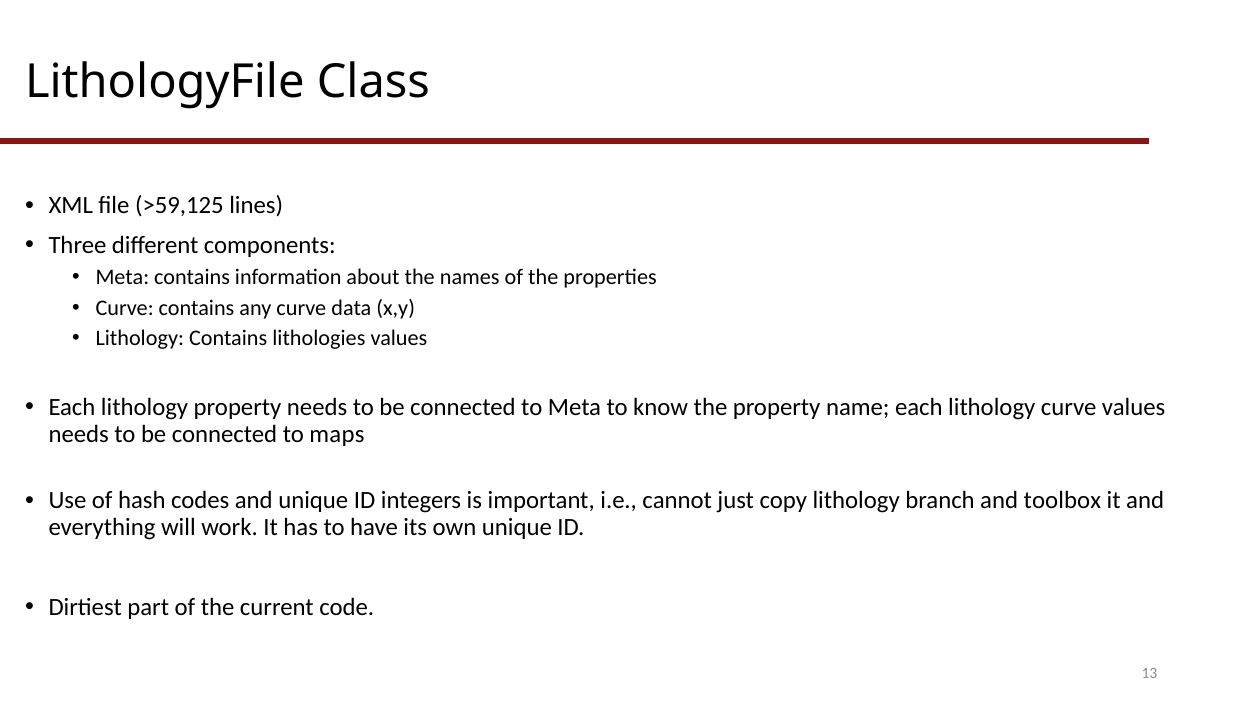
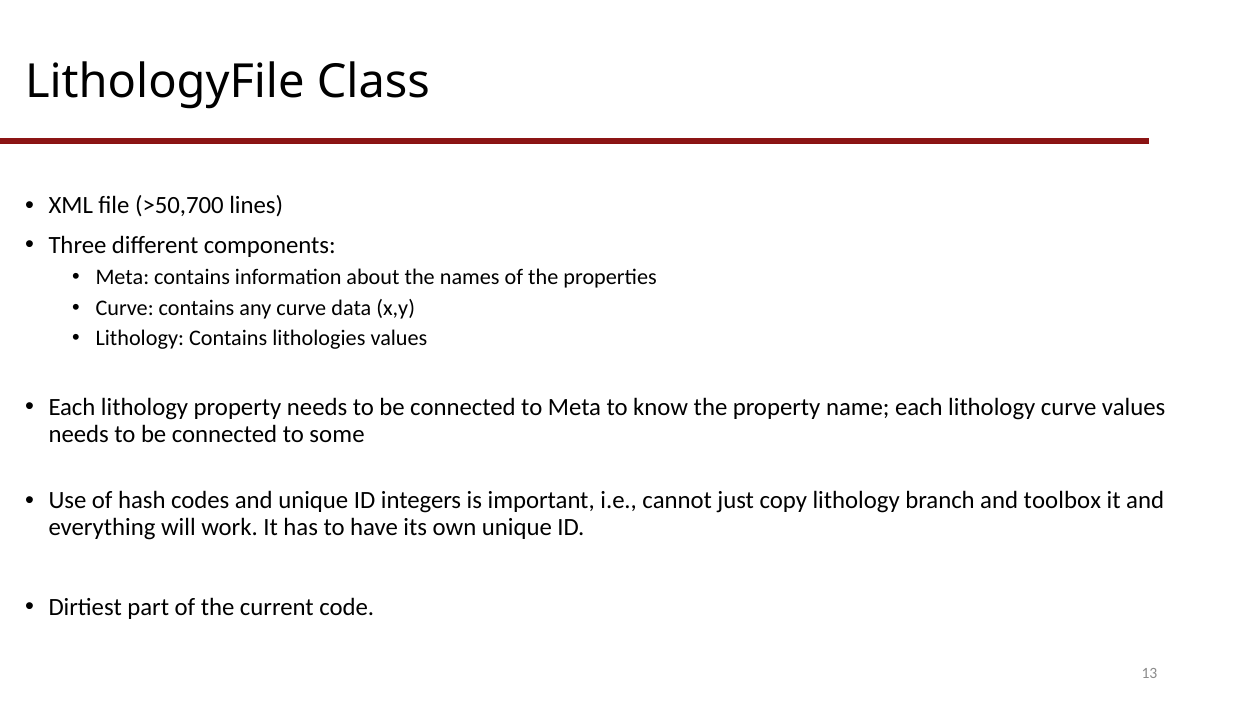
>59,125: >59,125 -> >50,700 (179, 206)
maps: maps -> some (337, 434)
